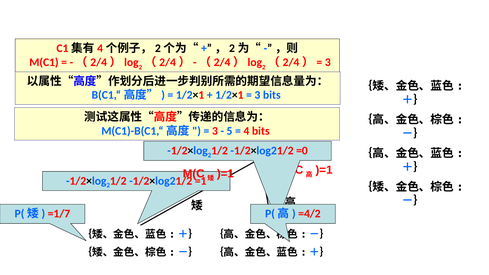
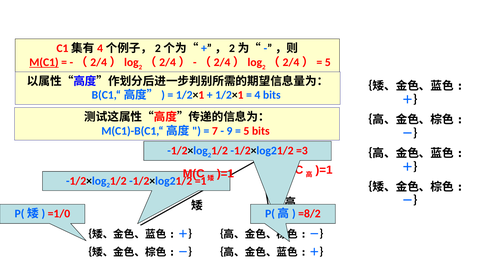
M(C1 underline: none -> present (44, 62)
3: 3 -> 5 (328, 62)
3: 3 -> 4 (257, 95)
3: 3 -> 7 (215, 131)
5: 5 -> 9 (230, 131)
4: 4 -> 5 (246, 131)
=0: =0 -> =3 (302, 151)
=1/7: =1/7 -> =1/0 (59, 214)
=4/2: =4/2 -> =8/2 (309, 214)
